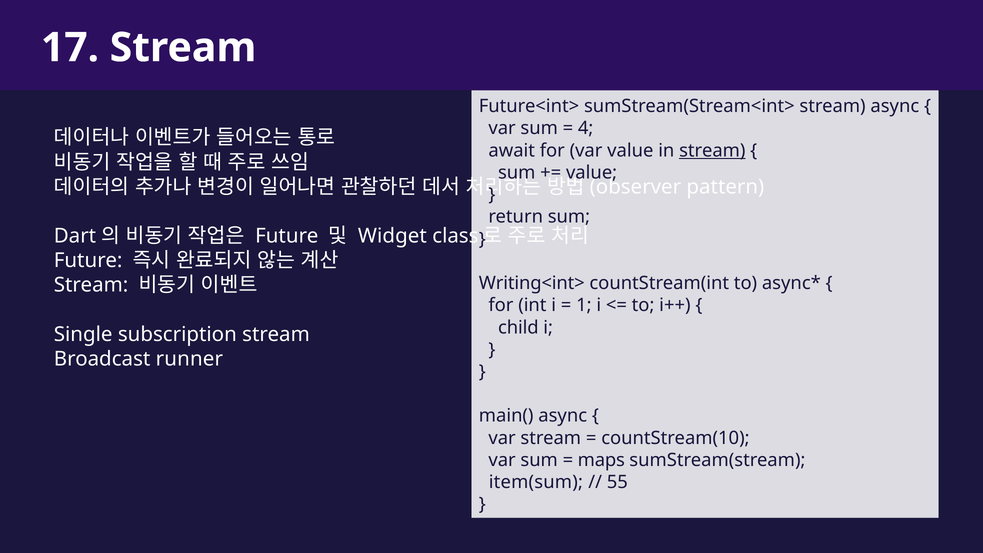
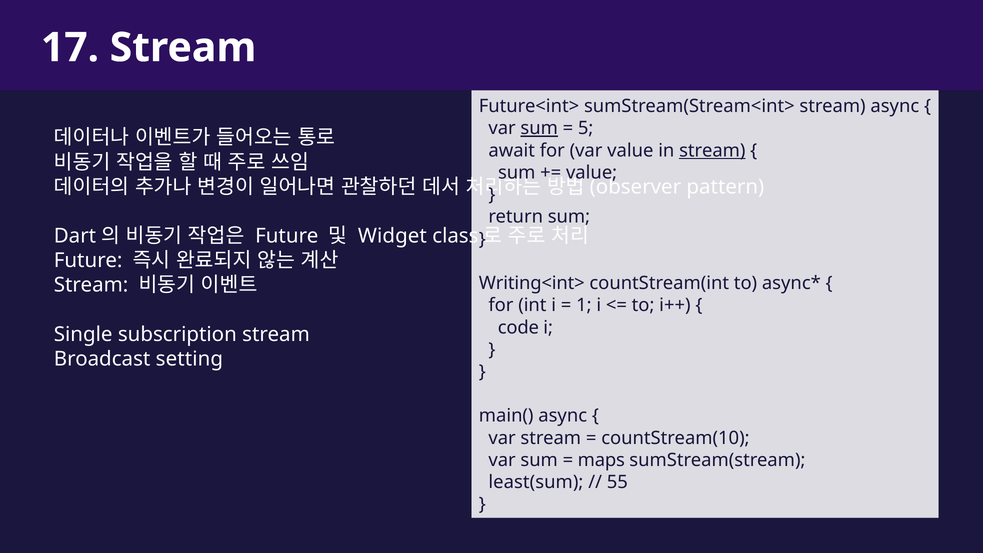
sum underline: none -> present (539, 128)
4: 4 -> 5 (586, 128)
child: child -> code (518, 327)
runner: runner -> setting (189, 359)
item(sum: item(sum -> least(sum (536, 482)
